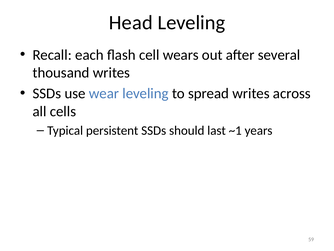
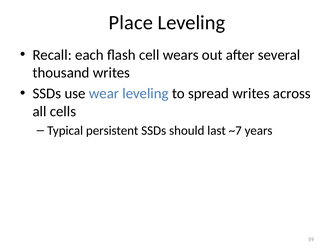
Head: Head -> Place (131, 23)
~1: ~1 -> ~7 (235, 130)
